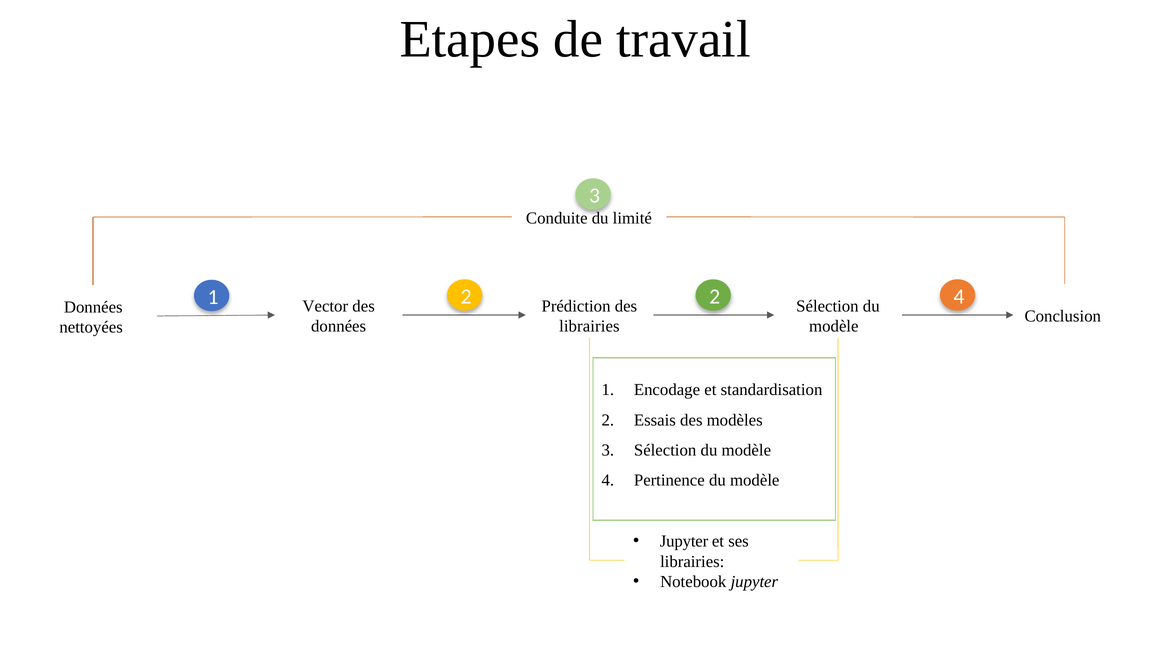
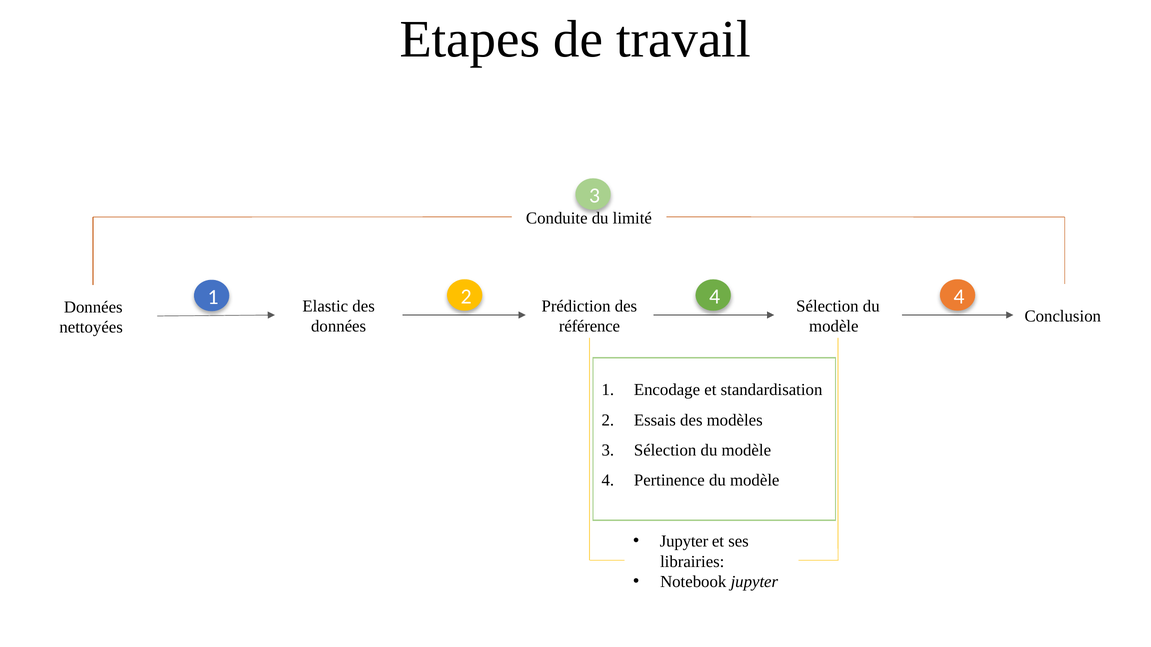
2 2: 2 -> 4 (715, 297)
Vector: Vector -> Elastic (325, 306)
librairies: librairies -> référence (589, 326)
